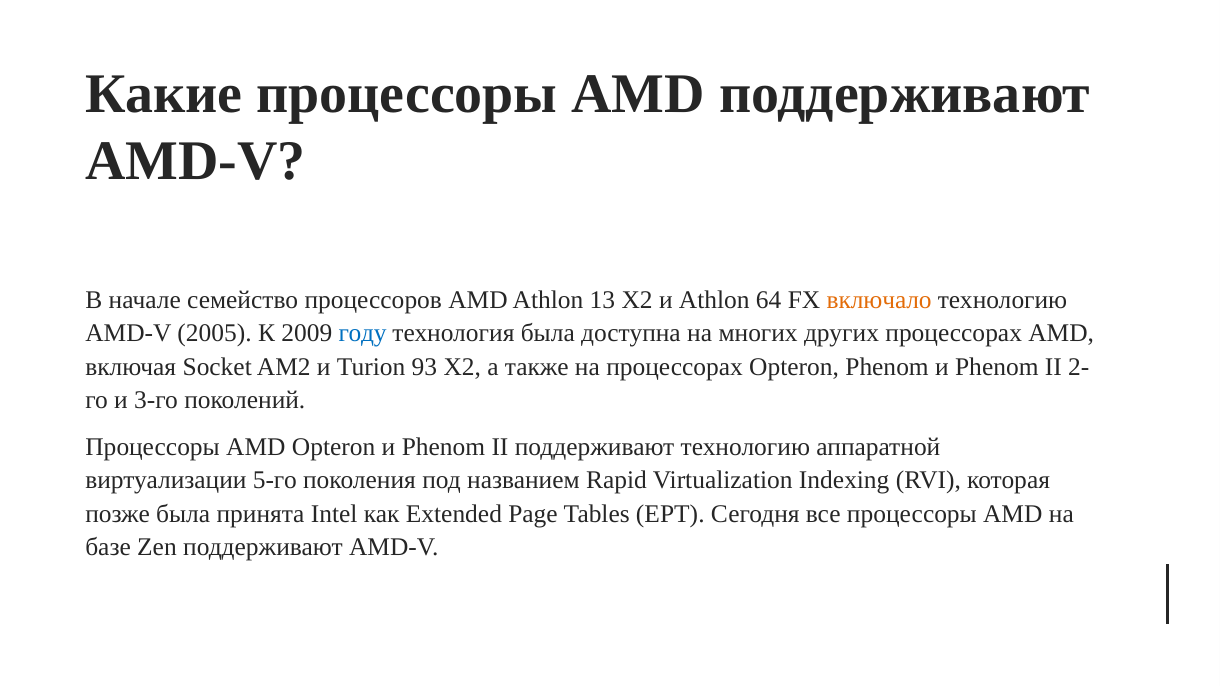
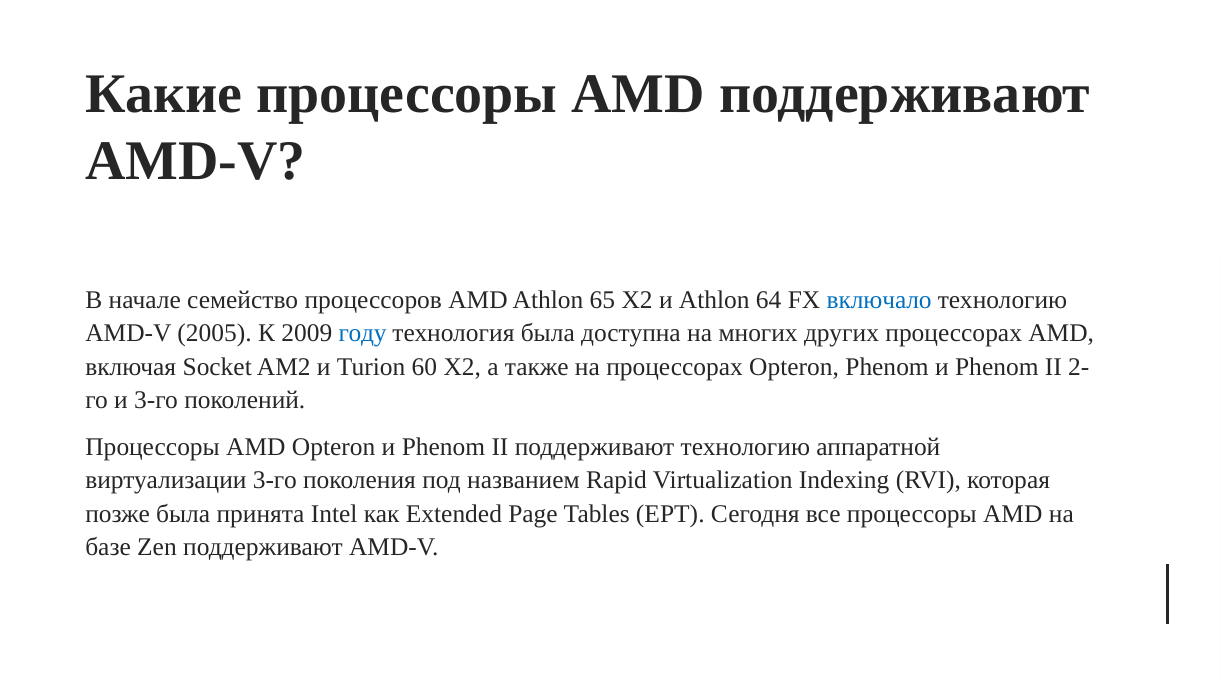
13: 13 -> 65 (602, 300)
включало colour: orange -> blue (879, 300)
93: 93 -> 60 (424, 367)
виртуализации 5-го: 5-го -> 3-го (275, 480)
